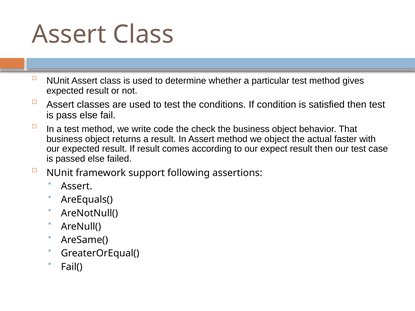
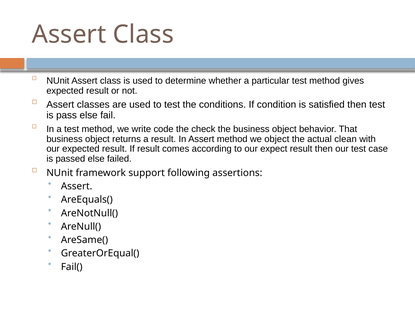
faster: faster -> clean (346, 139)
